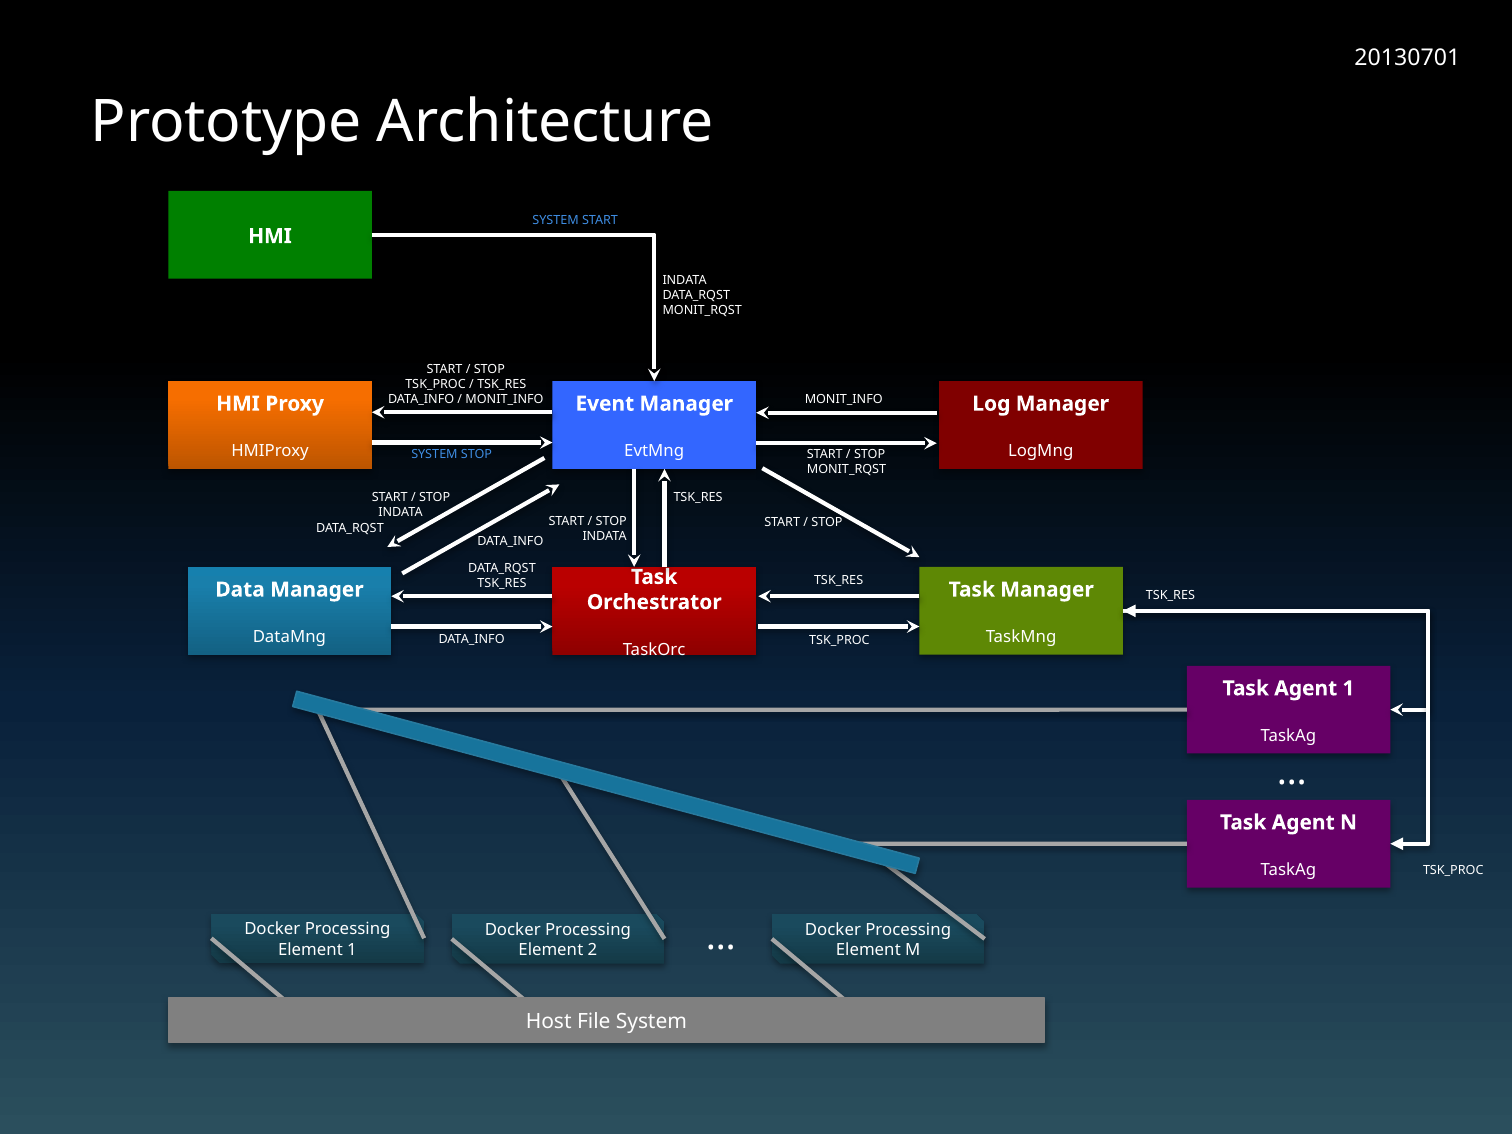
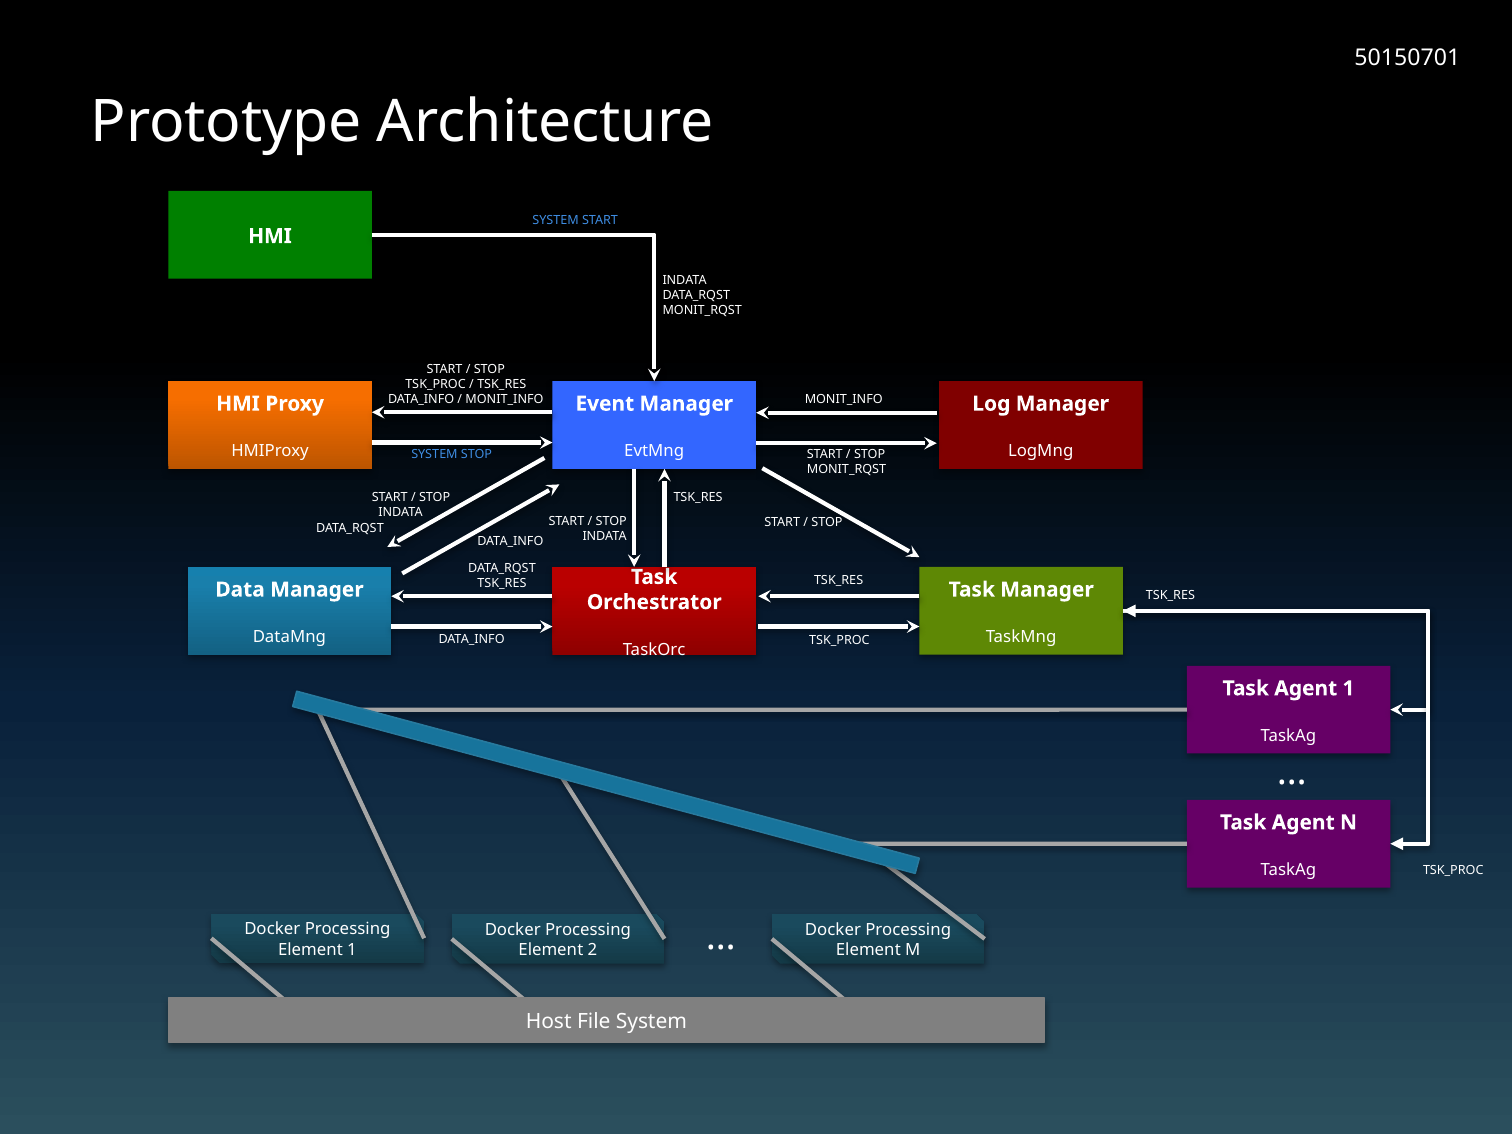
20130701: 20130701 -> 50150701 (1407, 58)
